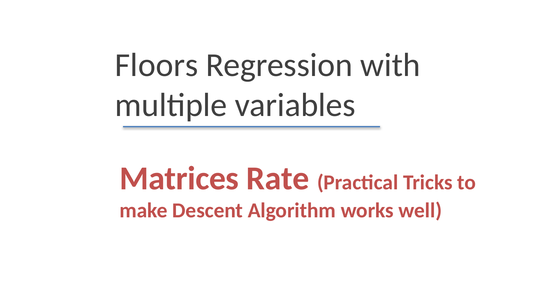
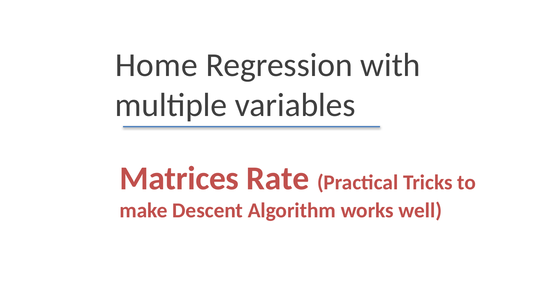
Floors: Floors -> Home (156, 65)
